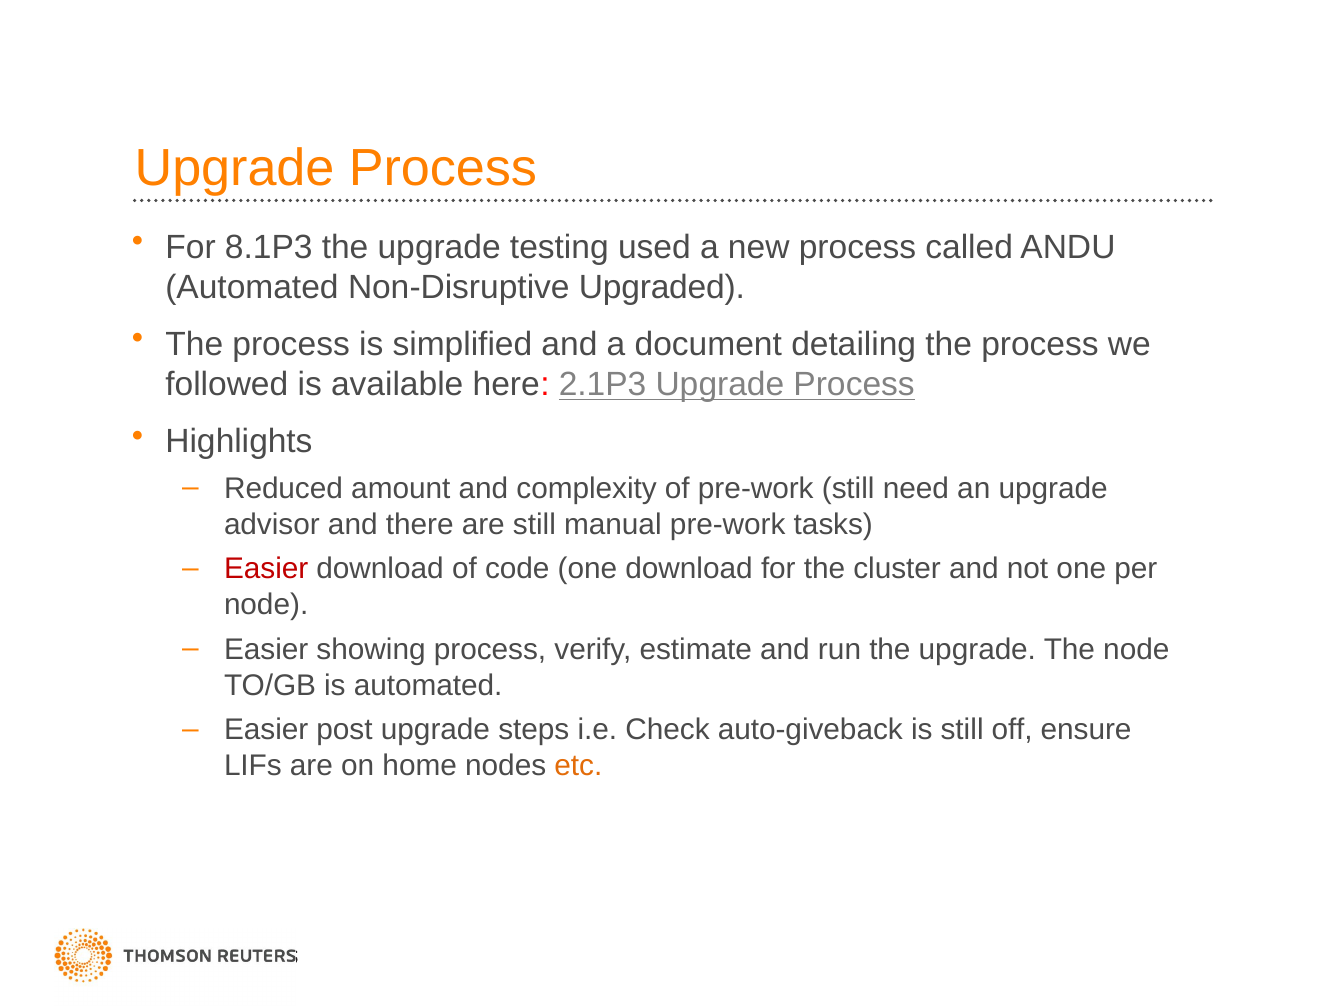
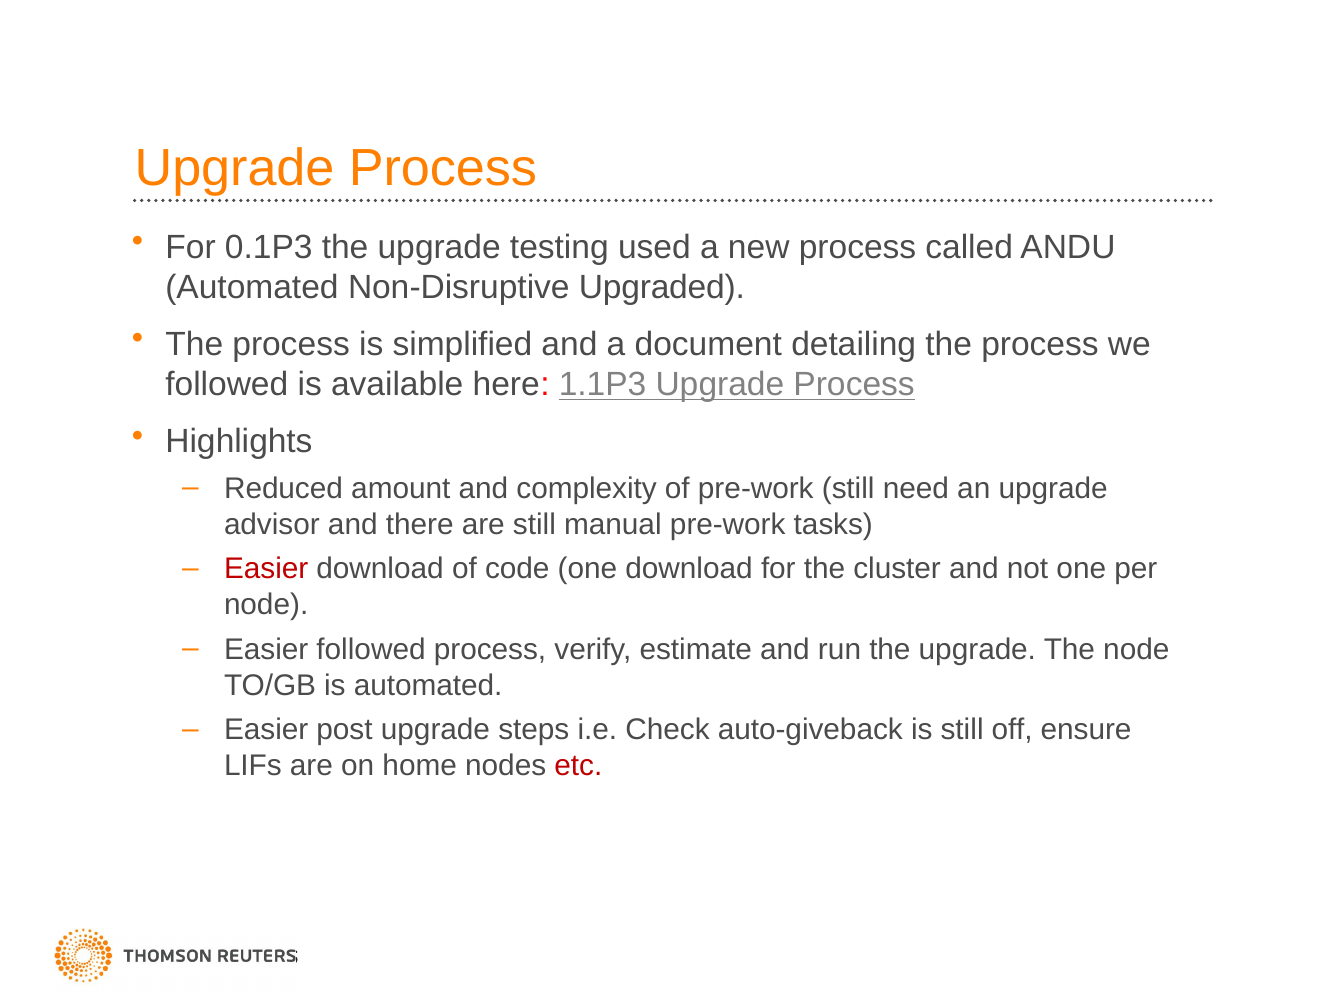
8.1P3: 8.1P3 -> 0.1P3 (269, 247)
2.1P3: 2.1P3 -> 1.1P3 (603, 384)
Easier showing: showing -> followed (371, 649)
etc colour: orange -> red (578, 765)
